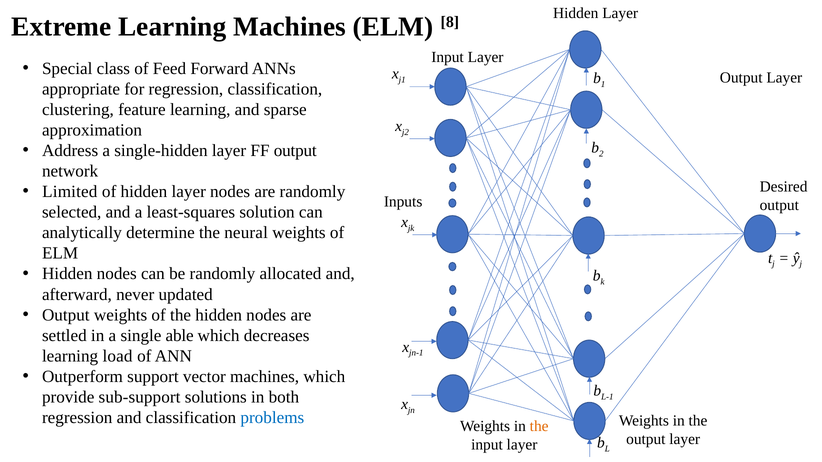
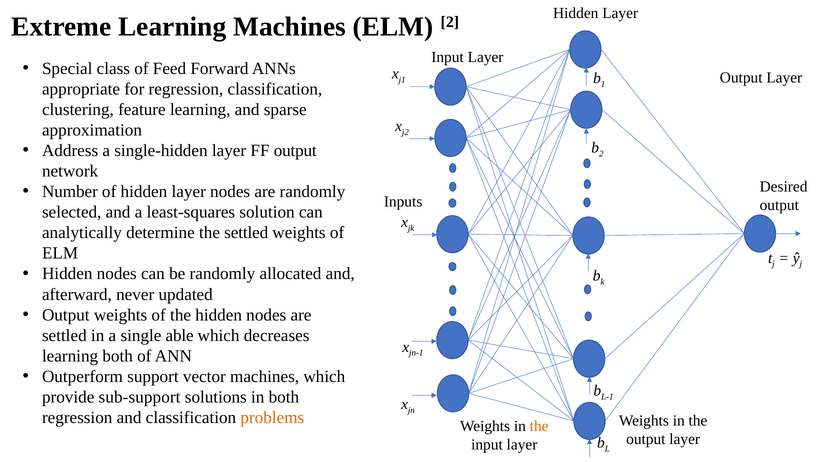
ELM 8: 8 -> 2 (450, 22)
Limited: Limited -> Number (70, 192)
the neural: neural -> settled (246, 233)
learning load: load -> both (118, 356)
problems colour: blue -> orange (272, 418)
